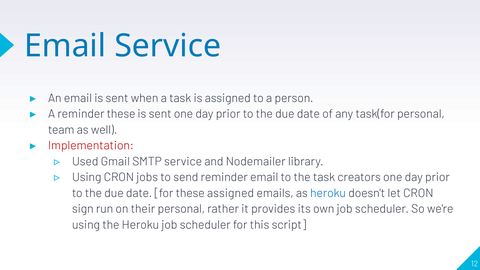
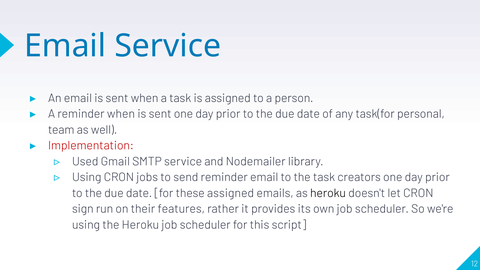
reminder these: these -> when (121, 114)
heroku colour: blue -> black (328, 193)
their personal: personal -> features (181, 209)
